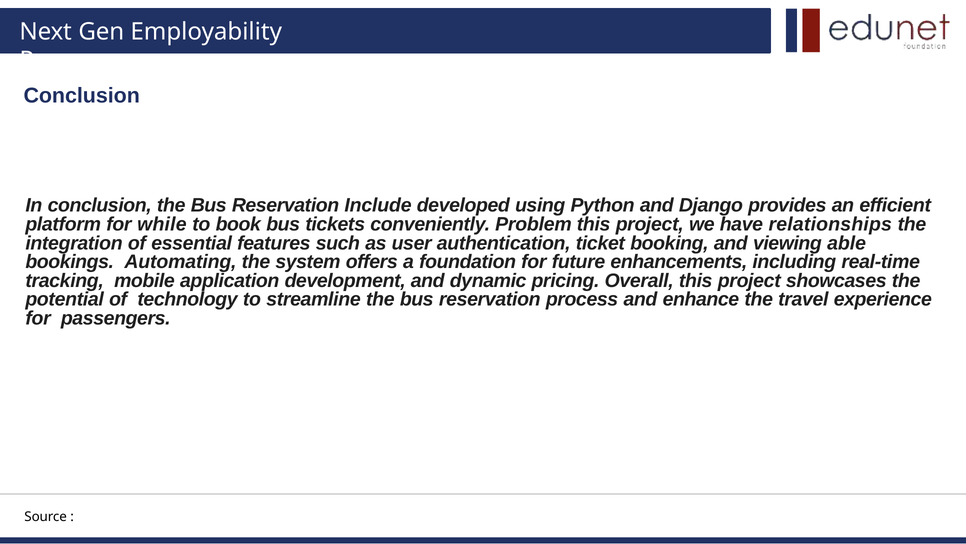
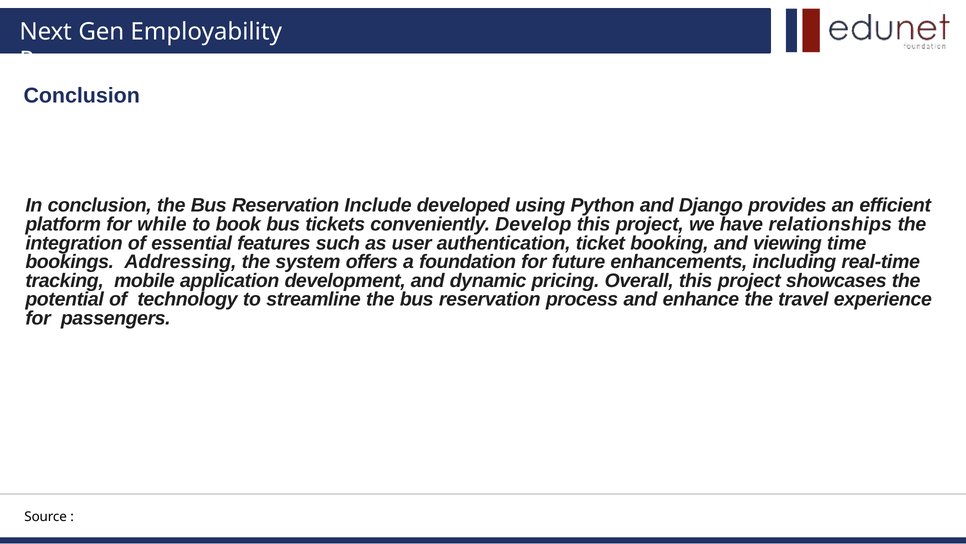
Problem: Problem -> Develop (533, 224)
able: able -> time (847, 243)
Automating: Automating -> Addressing (180, 262)
